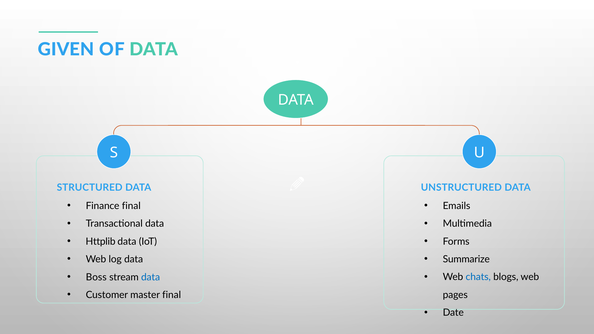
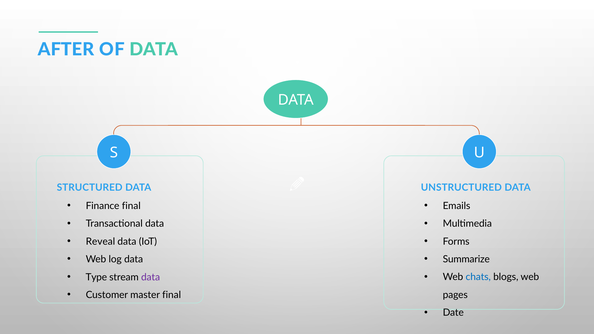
GIVEN: GIVEN -> AFTER (66, 50)
Httplib: Httplib -> Reveal (100, 242)
Boss: Boss -> Type (96, 277)
data colour: blue -> purple (151, 277)
